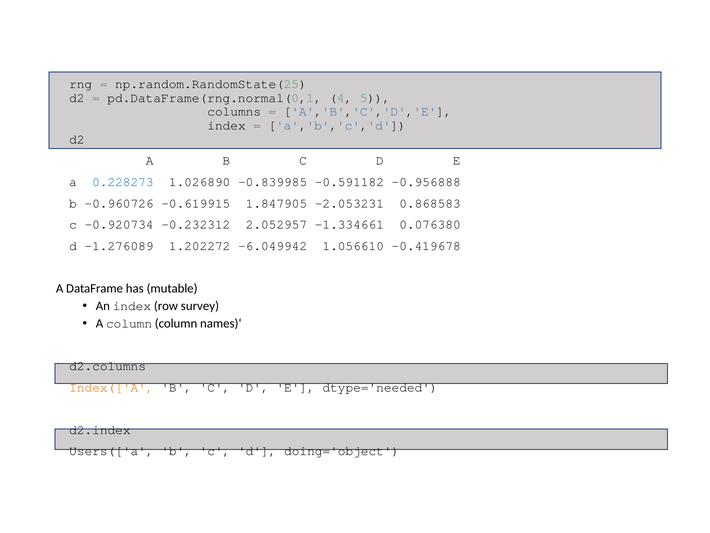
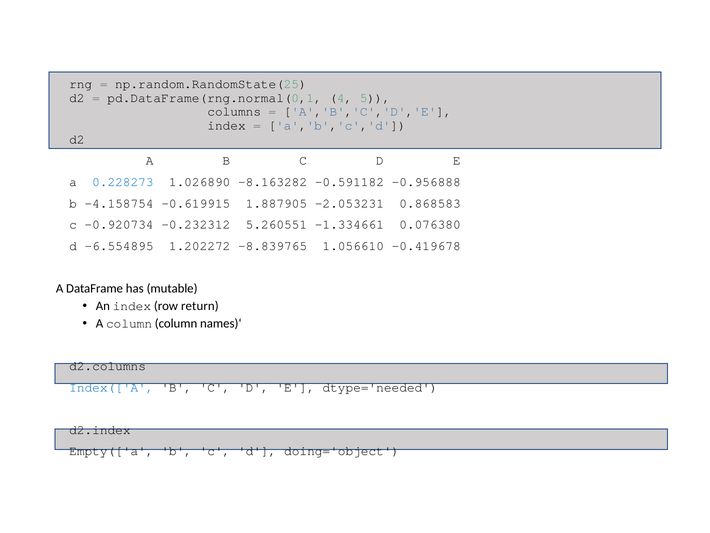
-0.839985: -0.839985 -> -8.163282 (273, 182)
-0.960726: -0.960726 -> -4.158754 (119, 203)
1.847905: 1.847905 -> 1.887905 (276, 203)
2.052957: 2.052957 -> 5.260551 (276, 224)
-1.276089: -1.276089 -> -6.554895 (119, 246)
-6.049942: -6.049942 -> -8.839765 (273, 246)
survey: survey -> return (200, 306)
Index(['A colour: orange -> blue (111, 387)
Users(['a: Users(['a -> Empty(['a (111, 451)
